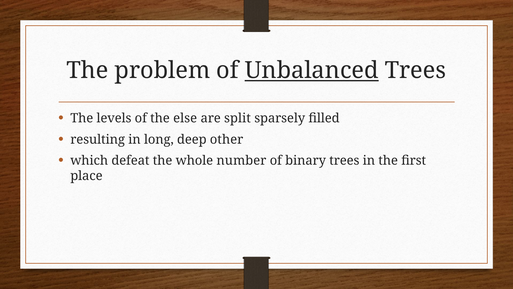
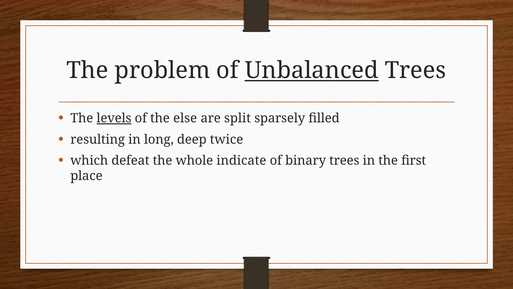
levels underline: none -> present (114, 118)
other: other -> twice (227, 139)
number: number -> indicate (241, 160)
